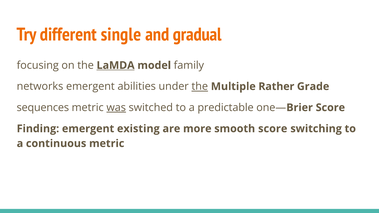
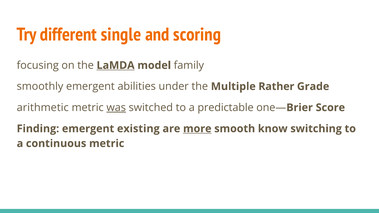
gradual: gradual -> scoring (197, 35)
networks: networks -> smoothly (40, 87)
the underline: present -> none (200, 87)
sequences: sequences -> arithmetic (43, 108)
more underline: none -> present (197, 129)
smooth score: score -> know (273, 129)
